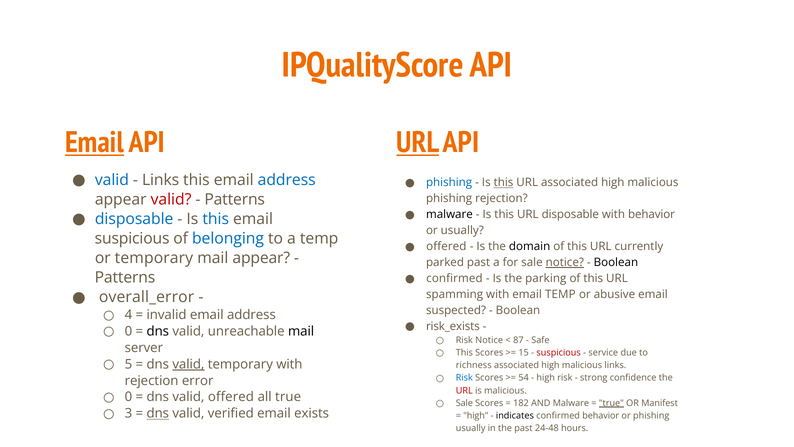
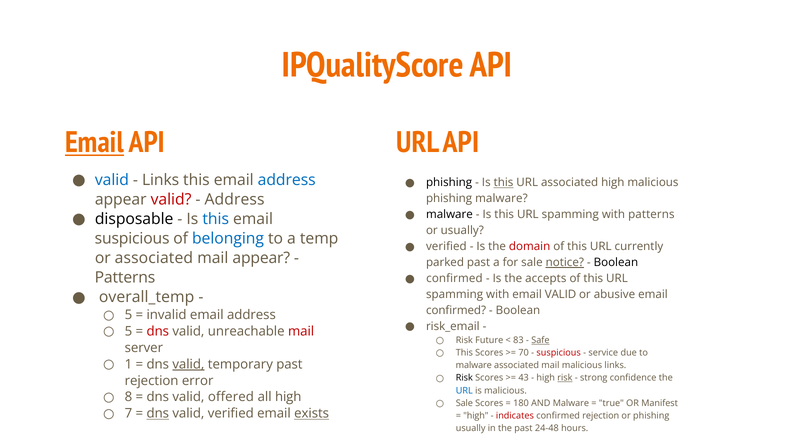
URL underline: present -> none (418, 142)
phishing colour: blue -> black (449, 182)
Patterns: Patterns -> Address (235, 199)
phishing rejection: rejection -> malware (501, 198)
Is this URL disposable: disposable -> spamming (570, 214)
with behavior: behavior -> patterns (651, 214)
disposable colour: blue -> black (134, 219)
offered: offered -> verified (446, 246)
domain colour: black -> red (530, 246)
or temporary: temporary -> associated (154, 258)
parking: parking -> accepts (546, 278)
overall_error: overall_error -> overall_temp (147, 297)
email TEMP: TEMP -> VALID (560, 294)
suspected: suspected -> confirmed (456, 310)
4: 4 -> 5 (128, 315)
risk_exists: risk_exists -> risk_email (453, 326)
0: 0 -> 5 (128, 331)
dns colour: black -> red (158, 331)
mail colour: black -> red (301, 331)
Risk Notice: Notice -> Future (489, 340)
87: 87 -> 83 (518, 340)
Safe underline: none -> present (540, 340)
15: 15 -> 70 (524, 353)
5: 5 -> 1 (128, 364)
temporary with: with -> past (289, 364)
richness: richness -> malware (474, 365)
high: high -> mail (550, 365)
Risk colour: blue -> black (464, 378)
54: 54 -> 43 (524, 378)
risk underline: none -> present (565, 378)
URL colour: red -> blue (464, 390)
0: 0 -> 8 (128, 397)
all true: true -> high (288, 397)
182: 182 -> 180 (521, 403)
true underline: present -> none (611, 403)
3: 3 -> 7 (128, 413)
exists underline: none -> present (312, 413)
indicates colour: black -> red (515, 415)
confirmed behavior: behavior -> rejection (601, 415)
